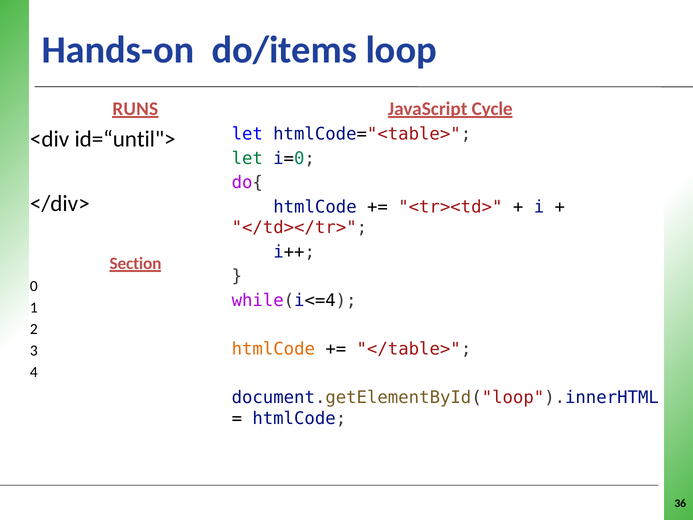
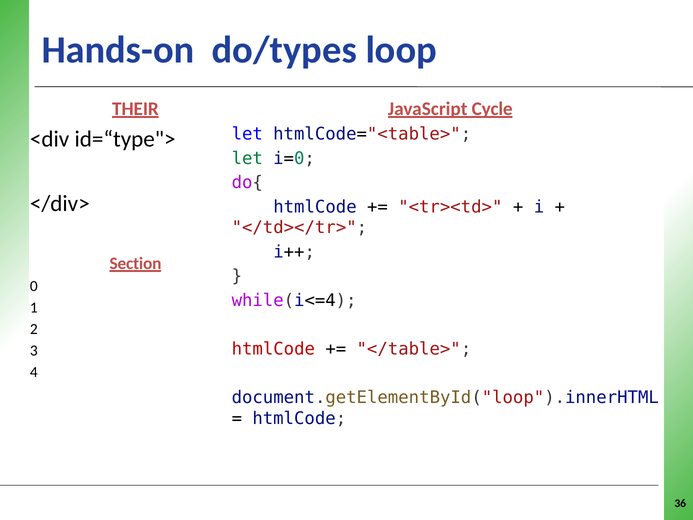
do/items: do/items -> do/types (284, 50)
RUNS: RUNS -> THEIR (135, 109)
id=“until">: id=“until"> -> id=“type"> (125, 139)
htmlCode colour: orange -> red (273, 349)
